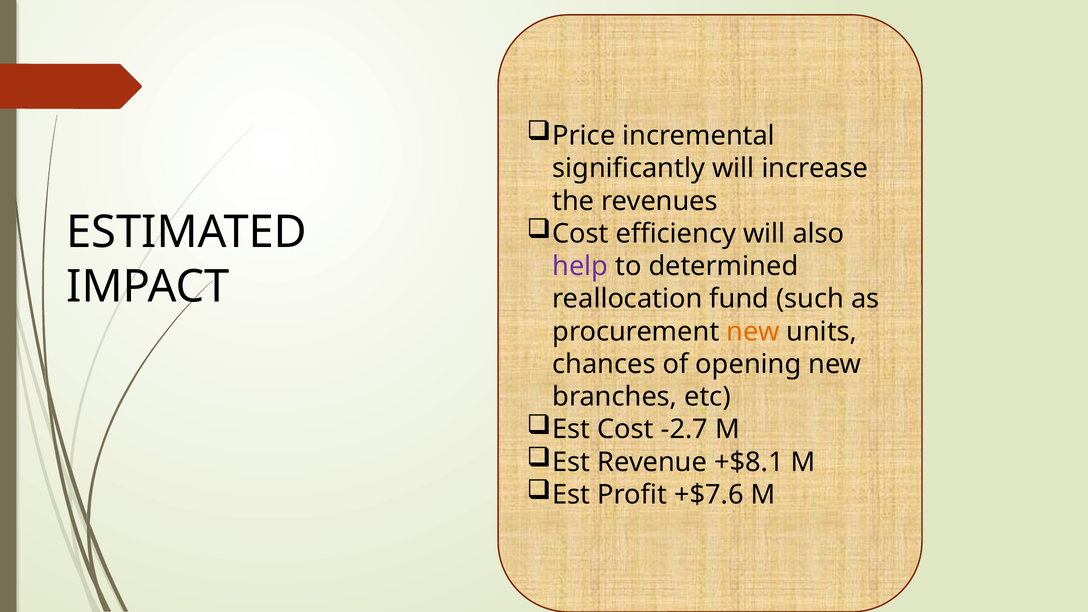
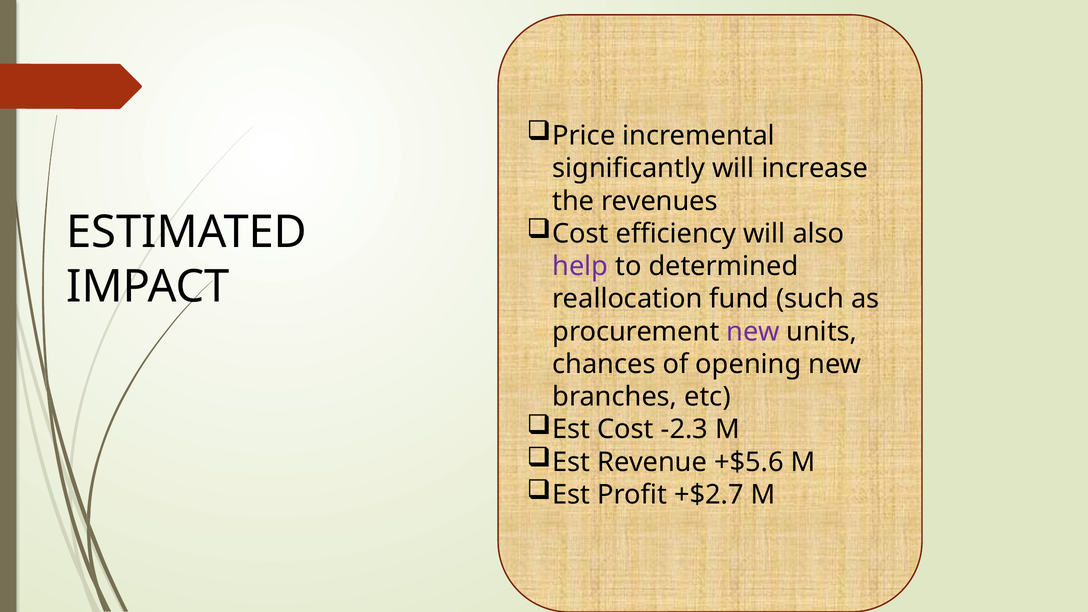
new colour: orange -> purple (753, 332)
-2.7: -2.7 -> -2.3 (684, 430)
+$8.1: +$8.1 -> +$5.6 (749, 462)
+$7.6: +$7.6 -> +$2.7 (709, 495)
